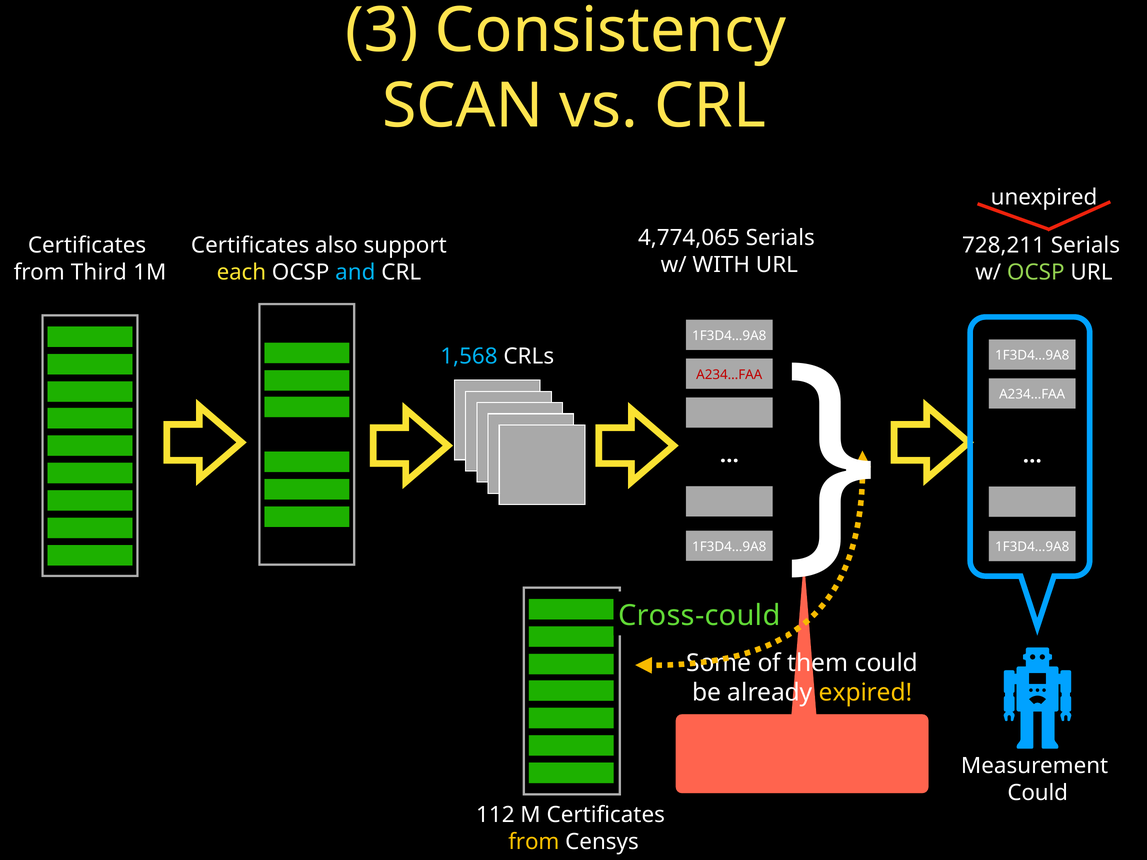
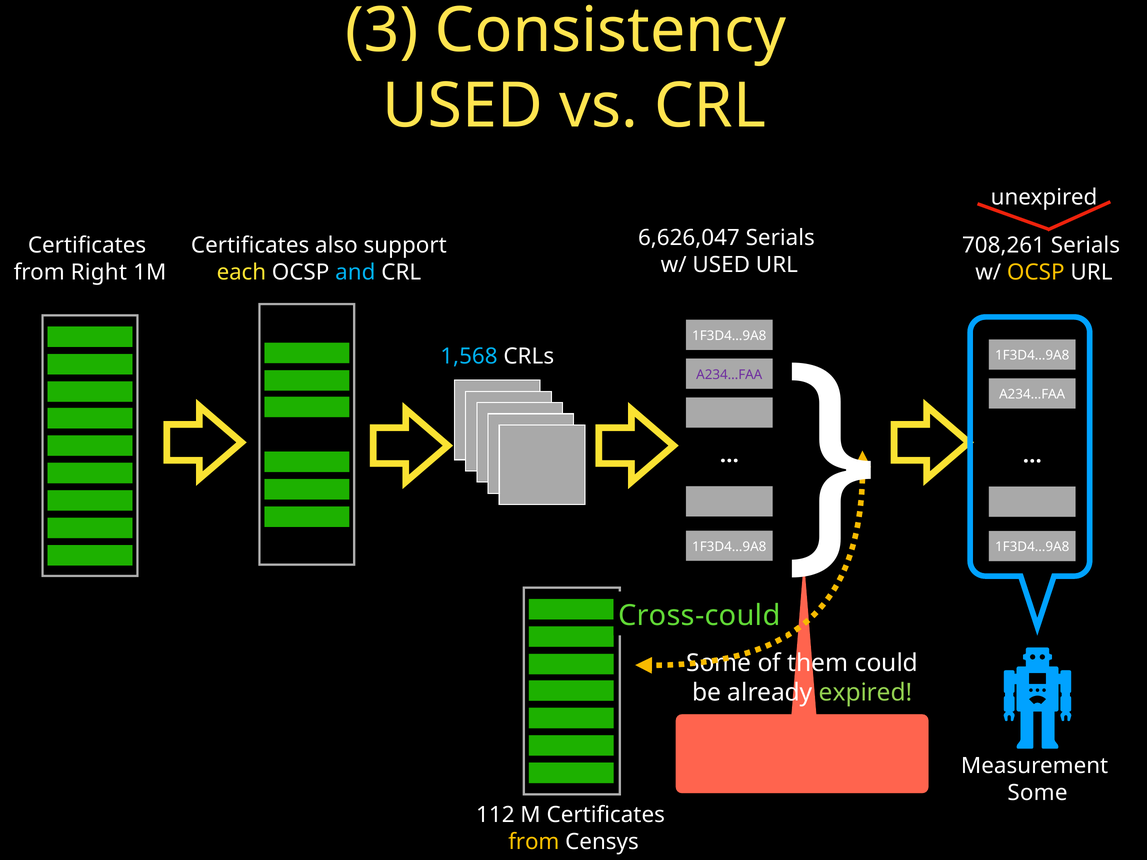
SCAN: SCAN -> USED (463, 106)
4,774,065: 4,774,065 -> 6,626,047 (689, 238)
728,211: 728,211 -> 708,261 (1004, 246)
w/ WITH: WITH -> USED (721, 265)
Third: Third -> Right (99, 272)
OCSP colour: light green -> yellow (1036, 272)
A234…FAA colour: red -> purple (729, 375)
expired colour: yellow -> light green (866, 693)
Could: Could -> Some (1037, 793)
